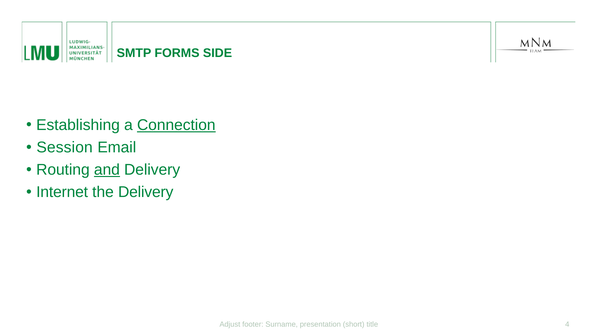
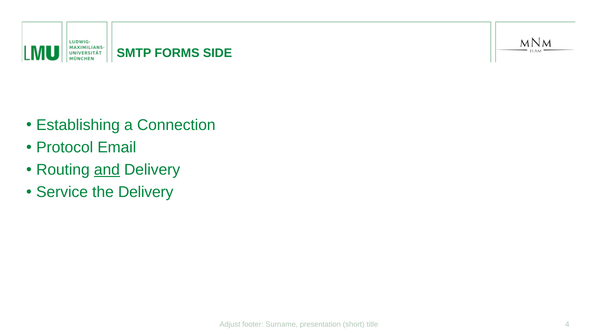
Connection underline: present -> none (176, 125)
Session: Session -> Protocol (65, 147)
Internet: Internet -> Service (62, 192)
